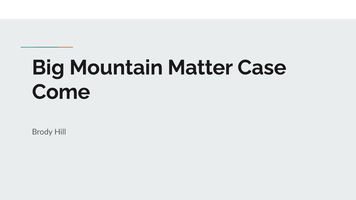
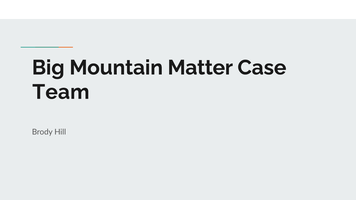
Come: Come -> Team (61, 92)
